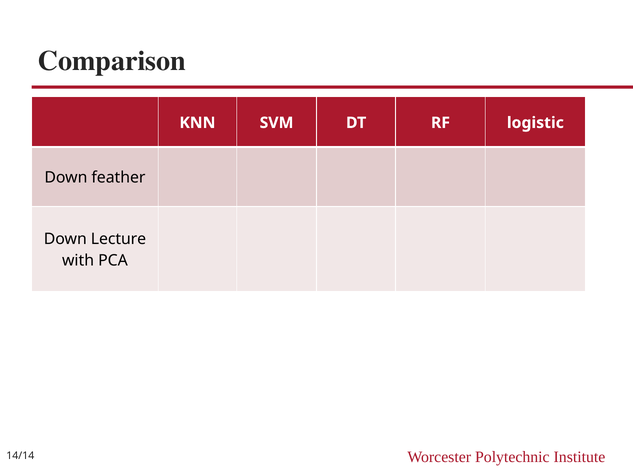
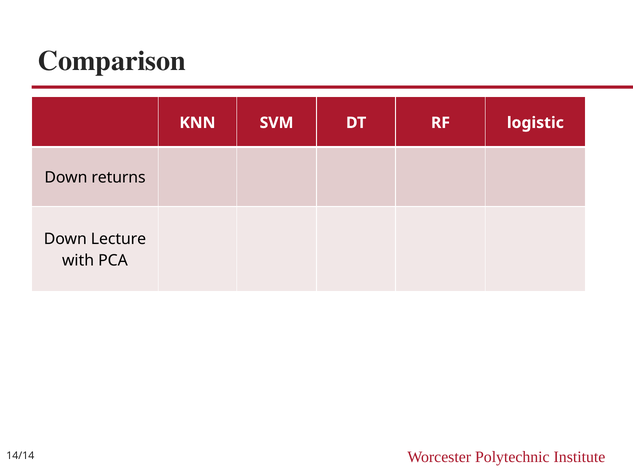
feather: feather -> returns (119, 178)
